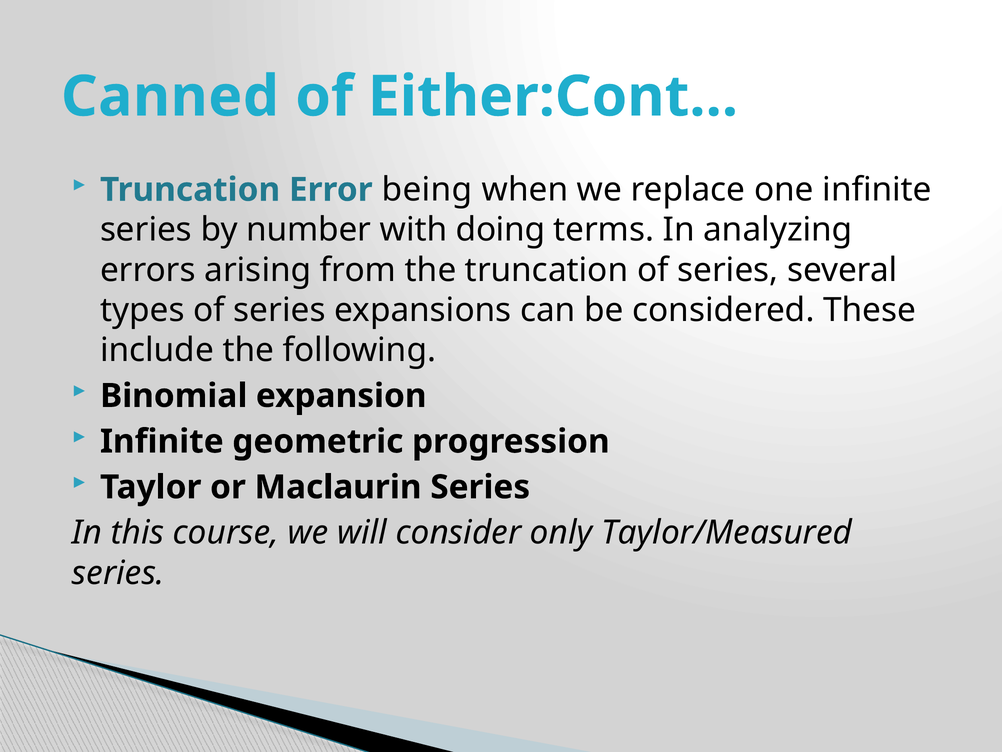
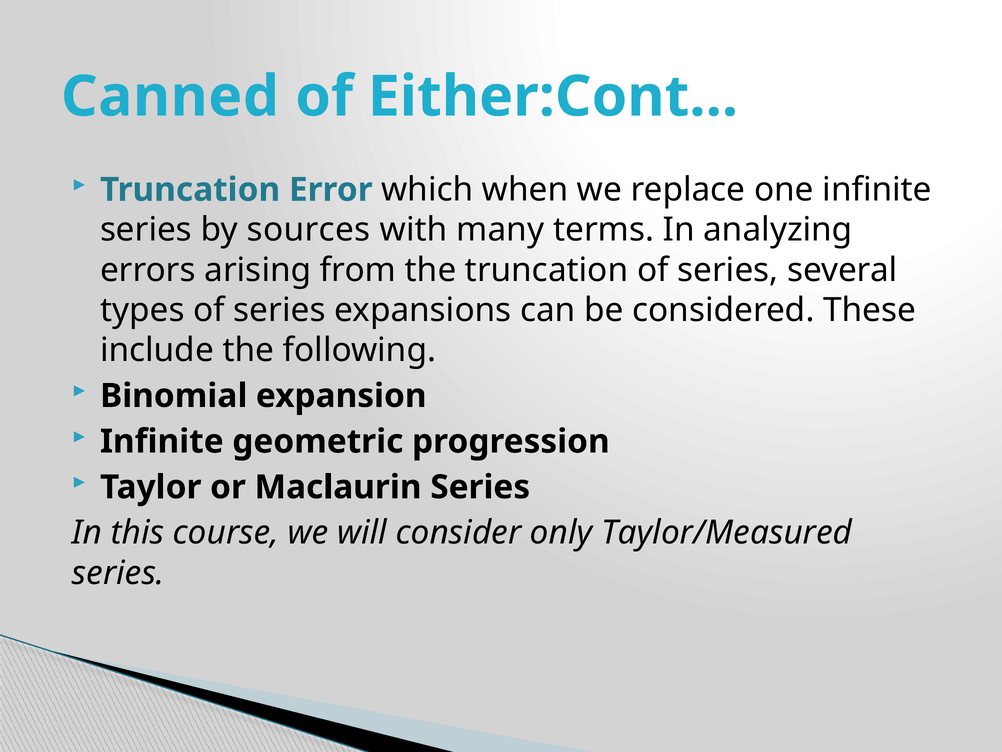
being: being -> which (427, 190)
number: number -> sources (309, 230)
doing: doing -> many (500, 230)
